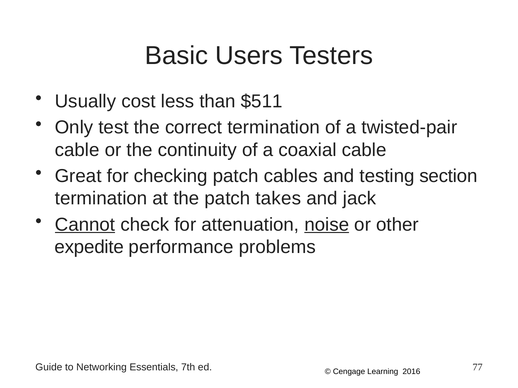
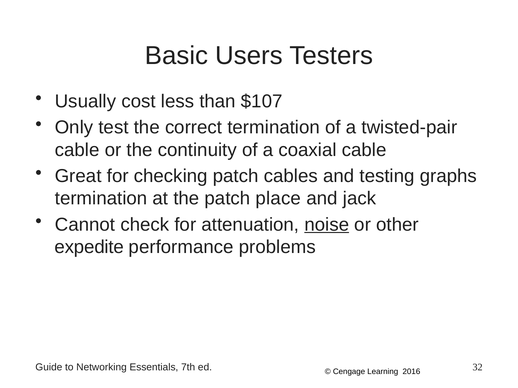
$511: $511 -> $107 (262, 101)
section: section -> graphs (448, 176)
takes: takes -> place (278, 199)
Cannot underline: present -> none (85, 225)
77: 77 -> 32 (478, 368)
